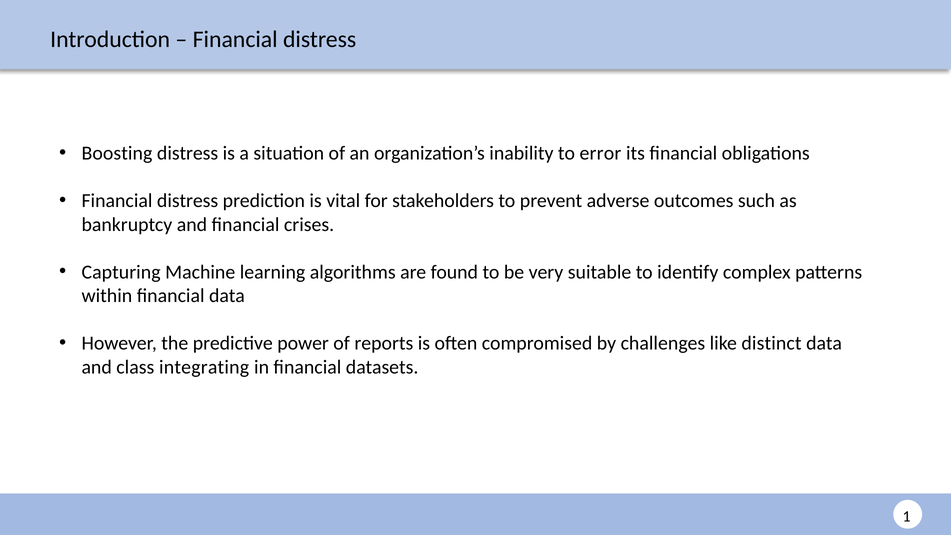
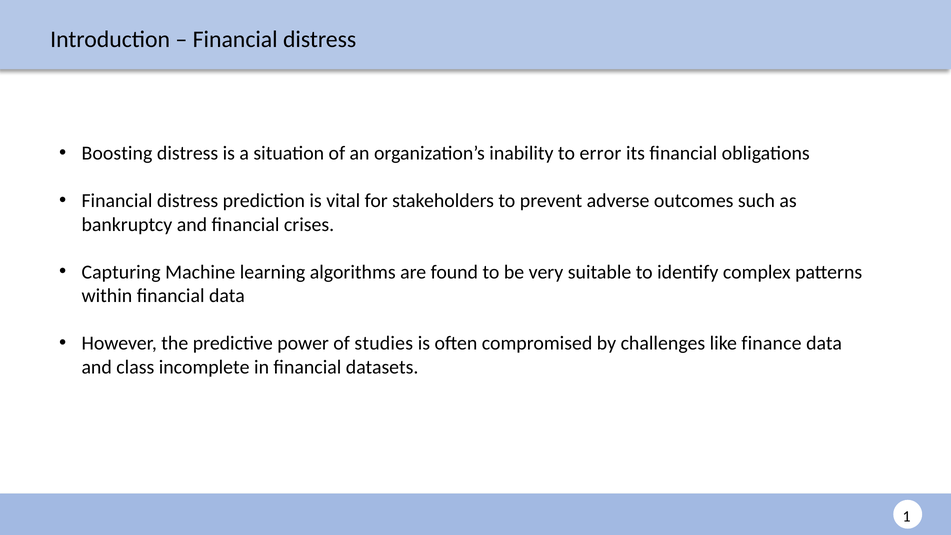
reports: reports -> studies (384, 343)
distinct: distinct -> finance (771, 343)
integrating: integrating -> incomplete (204, 367)
